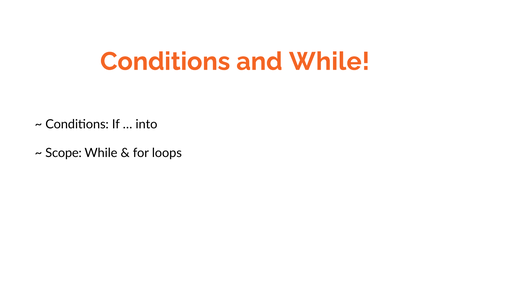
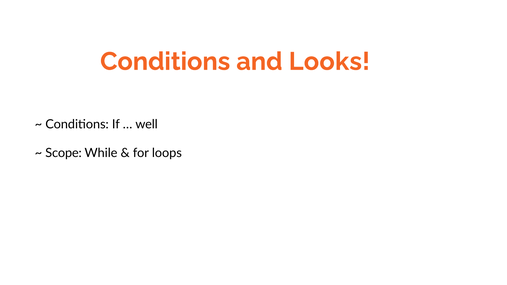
and While: While -> Looks (329, 62)
into: into -> well (147, 124)
